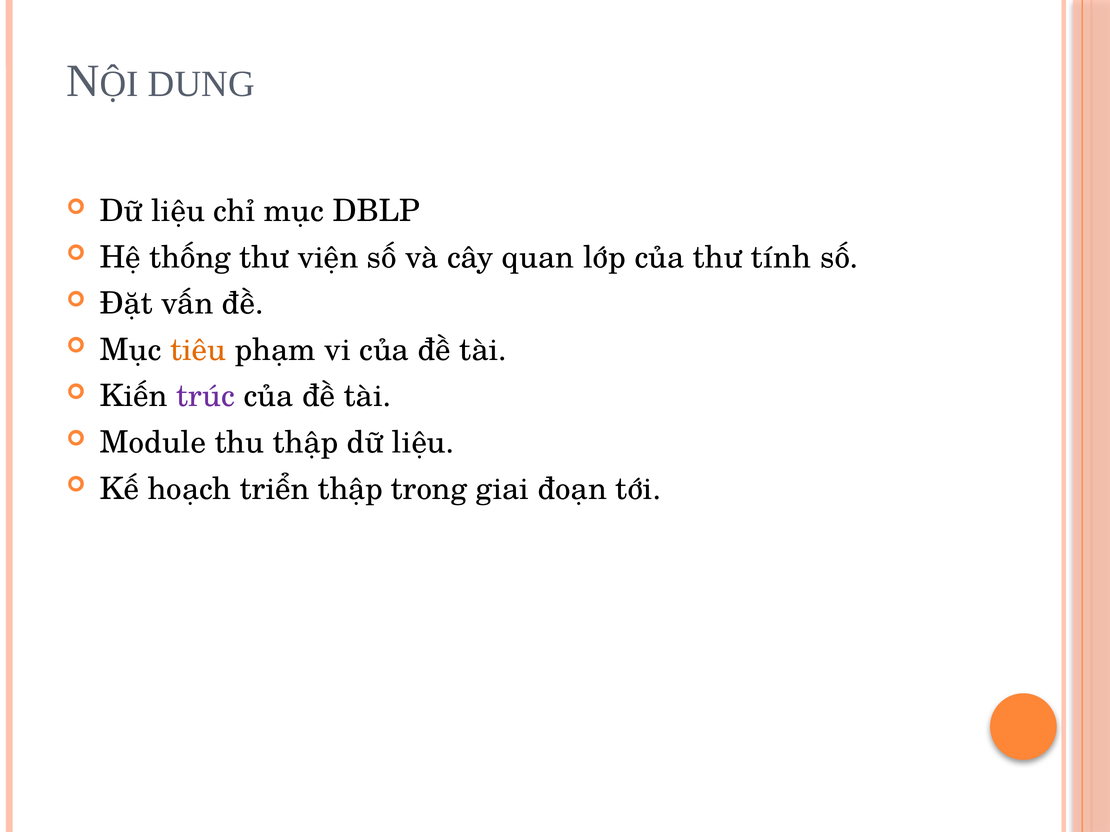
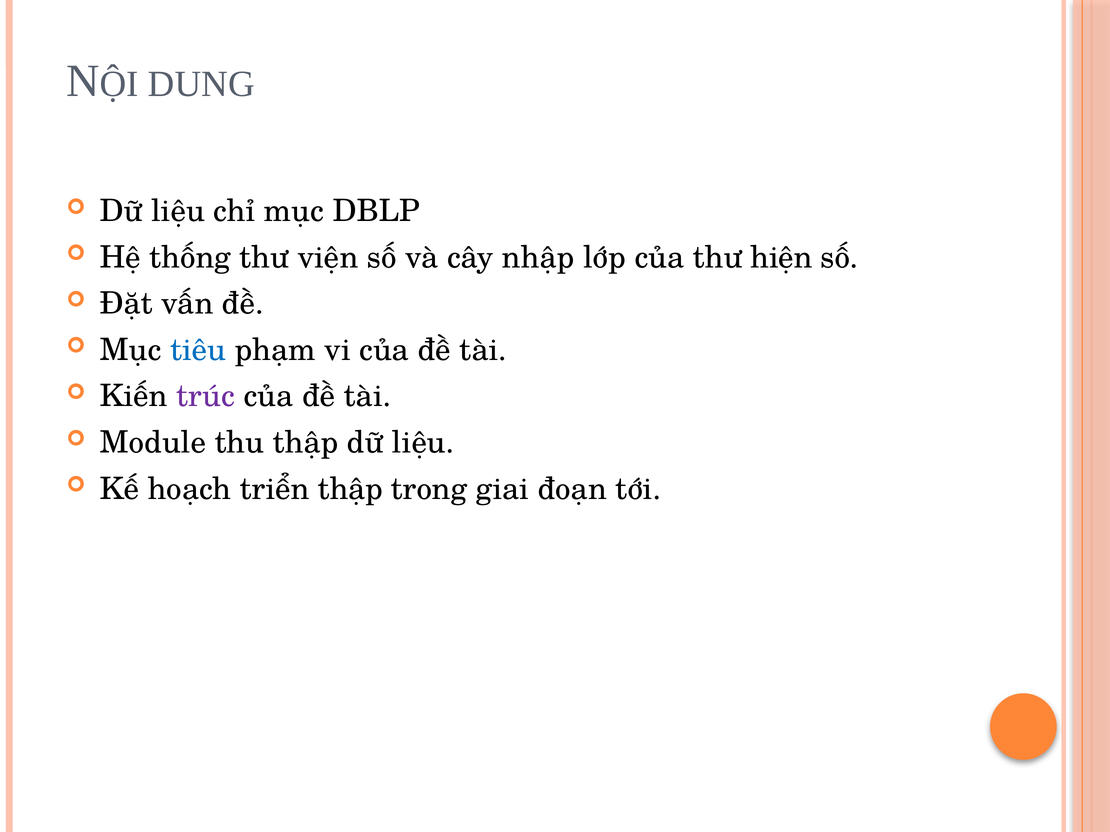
quan: quan -> nhập (538, 258)
tính: tính -> hiện (781, 258)
tiêu colour: orange -> blue (198, 350)
